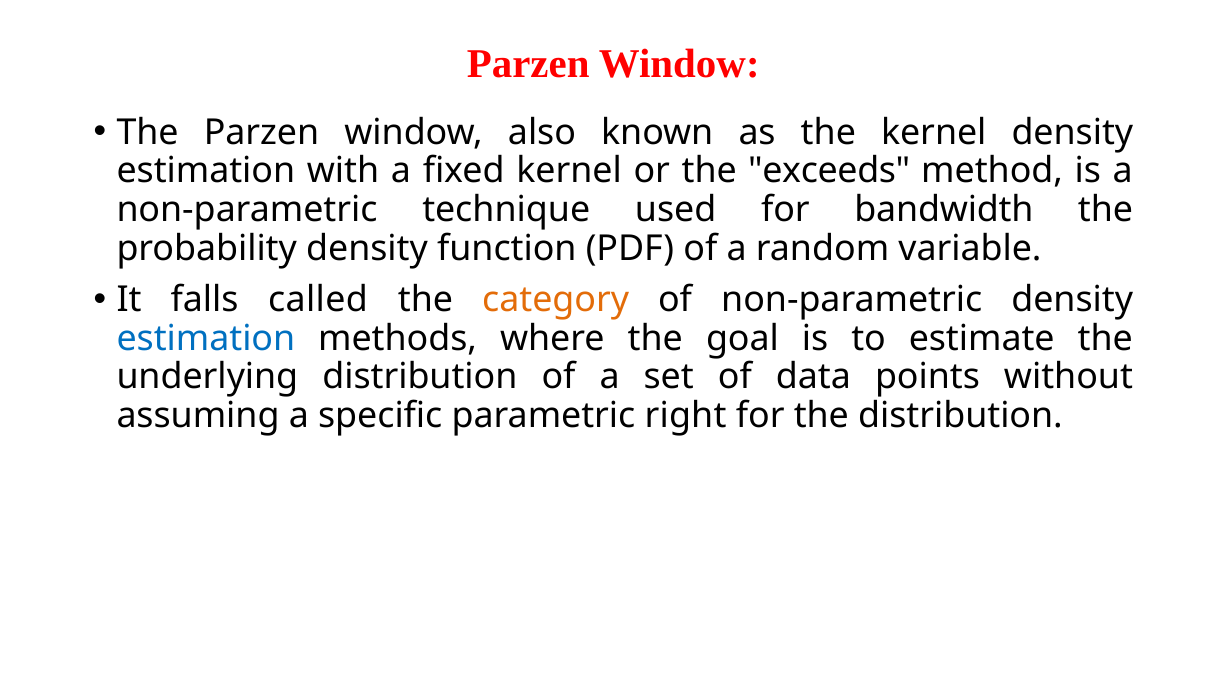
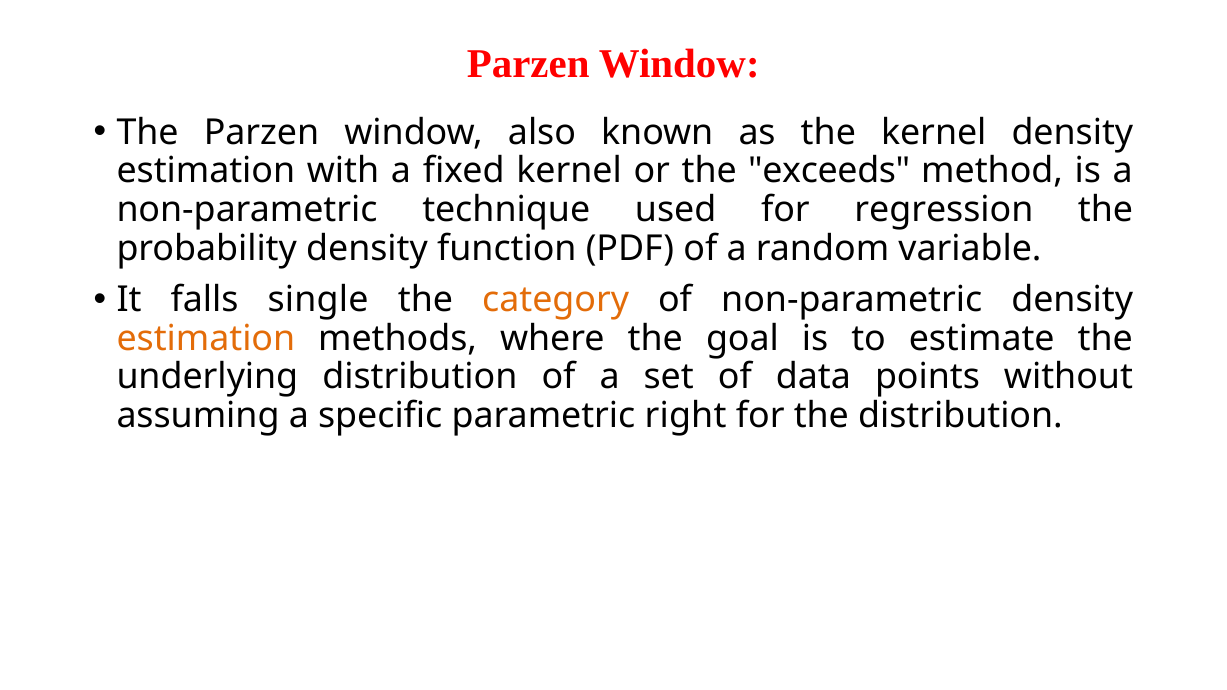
bandwidth: bandwidth -> regression (944, 210)
called: called -> single (318, 300)
estimation colour: blue -> orange (206, 339)
